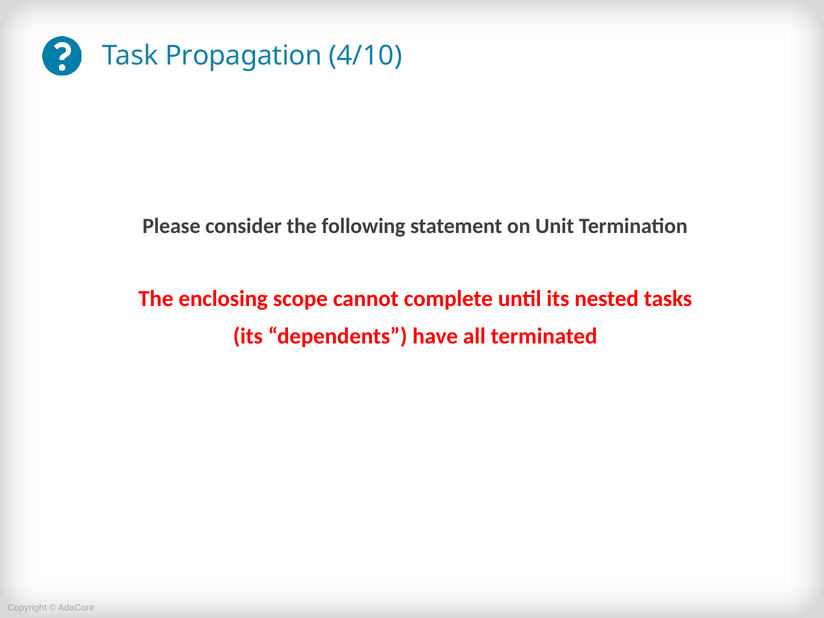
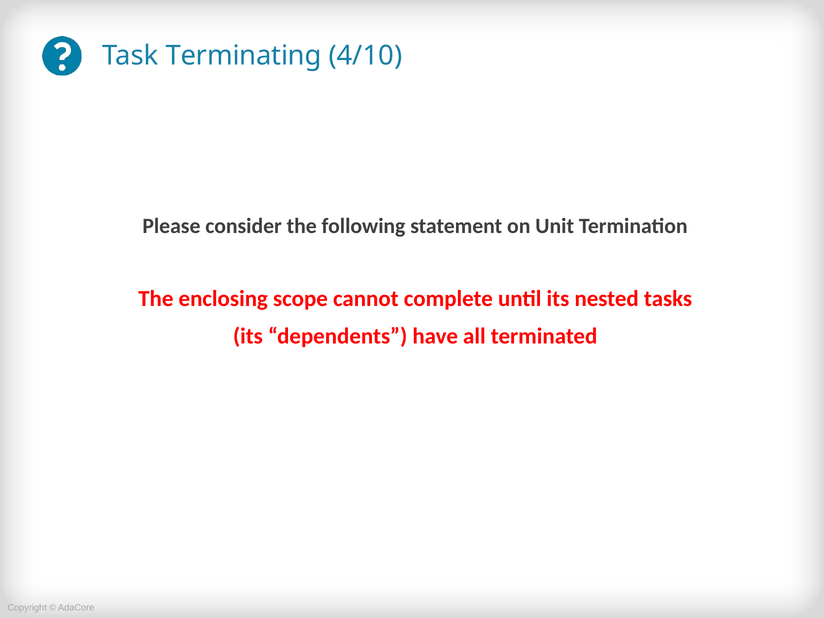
Propagation: Propagation -> Terminating (244, 56)
